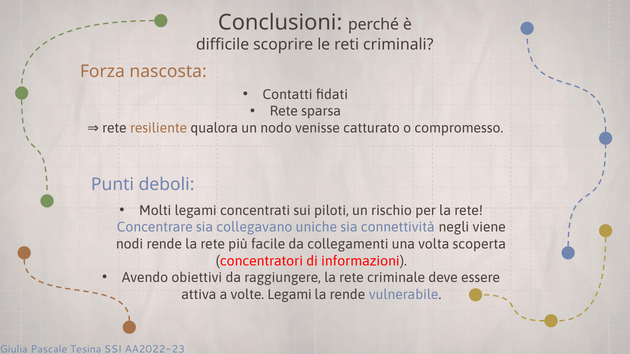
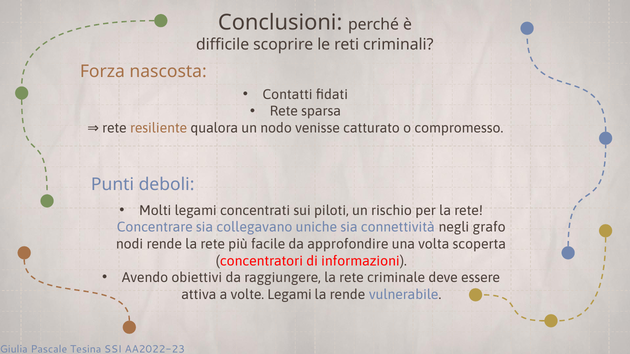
viene: viene -> grafo (489, 228)
collegamenti: collegamenti -> approfondire (348, 244)
